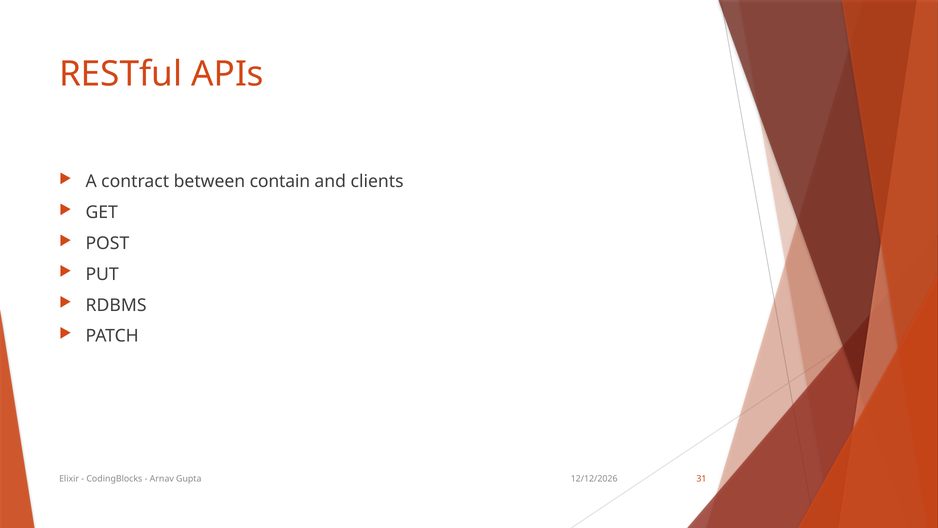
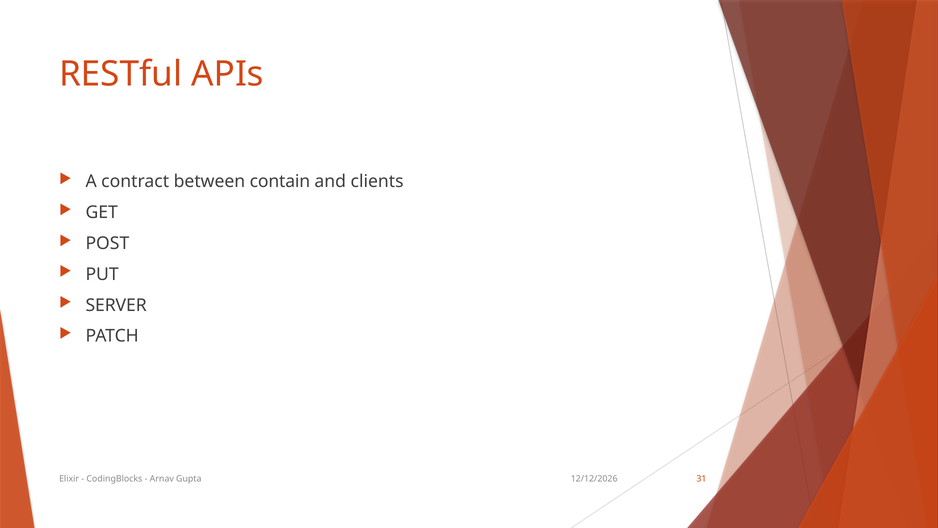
RDBMS: RDBMS -> SERVER (116, 305)
